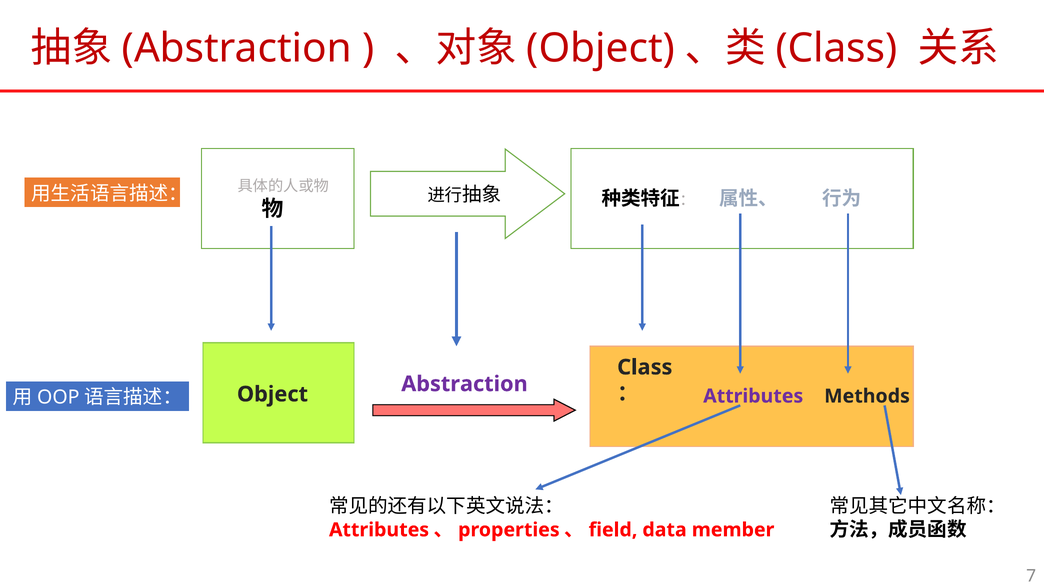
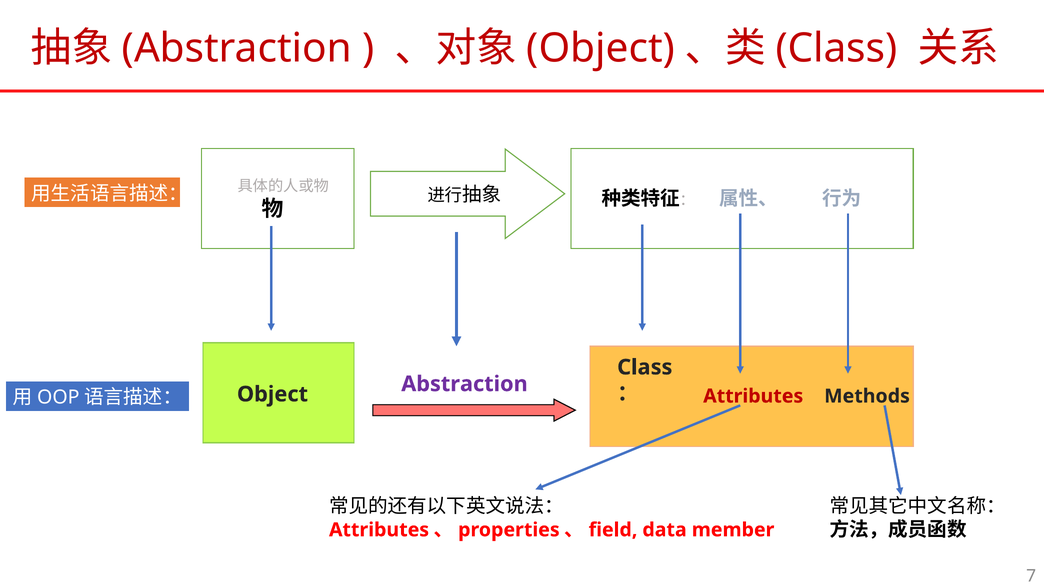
Attributes colour: purple -> red (753, 396)
